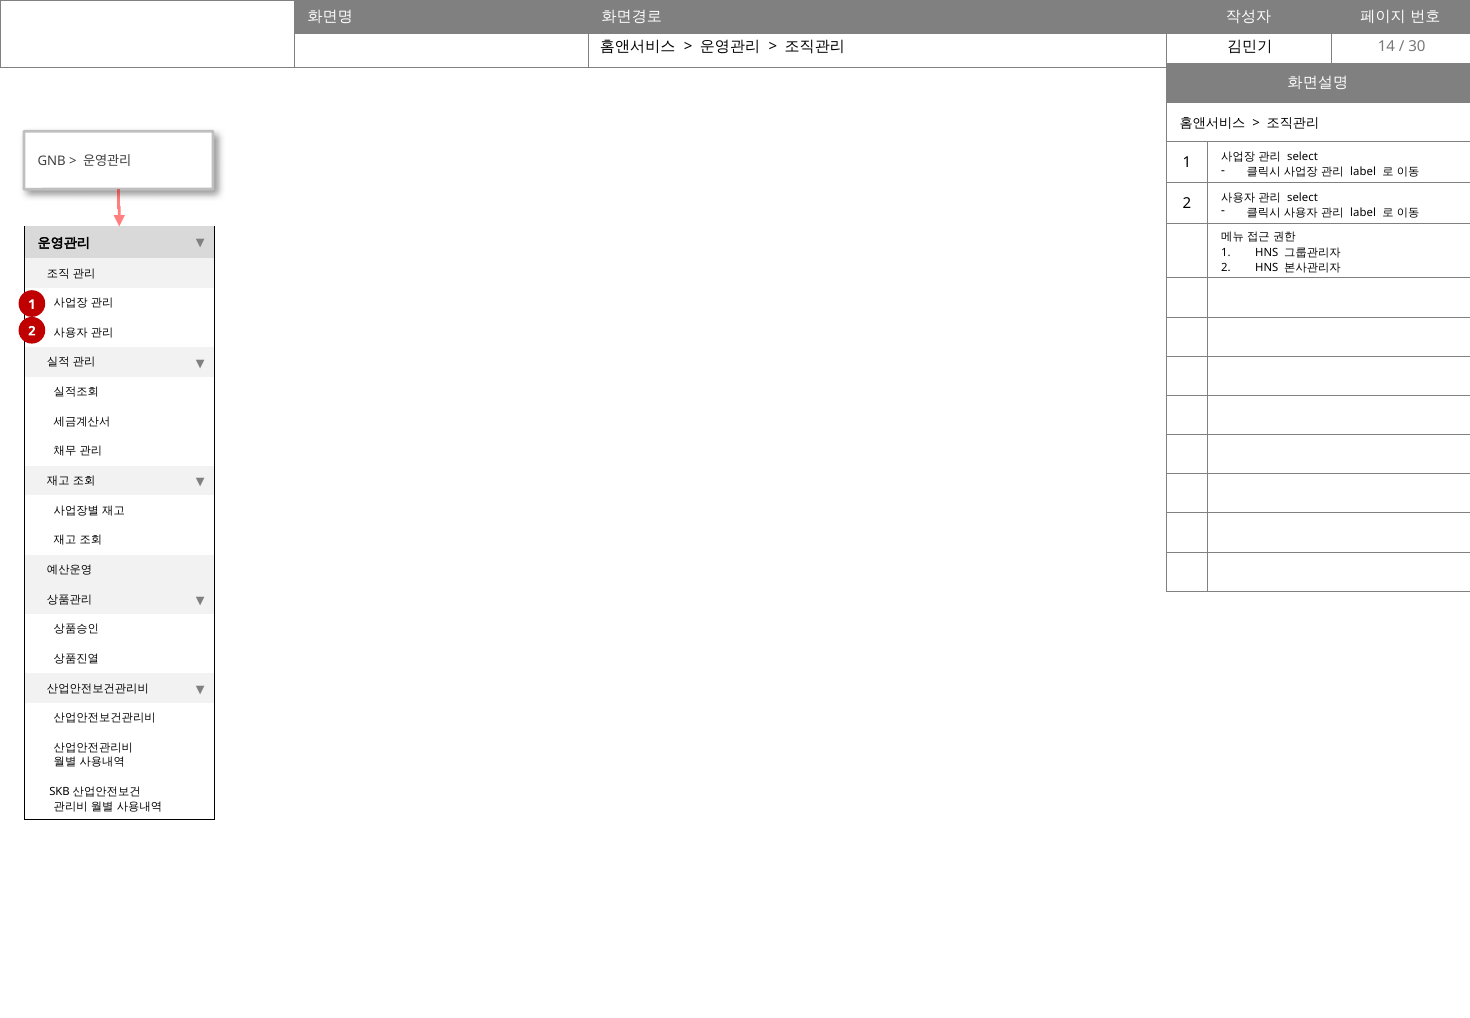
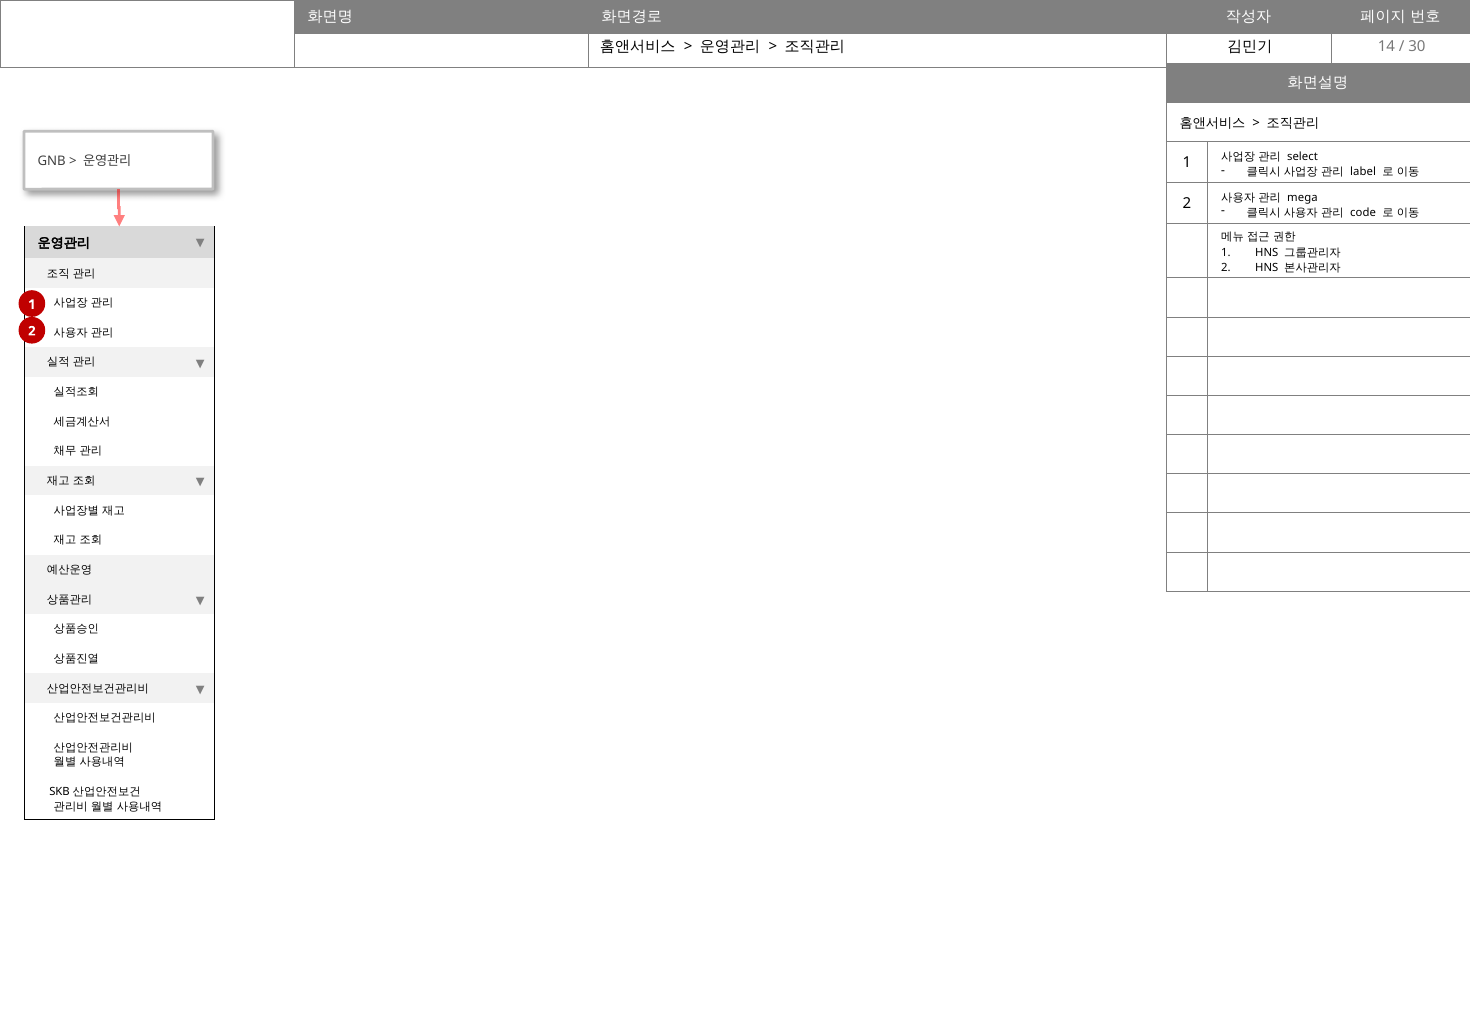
select: select -> mega (1302, 197)
label: label -> code (1363, 213)
